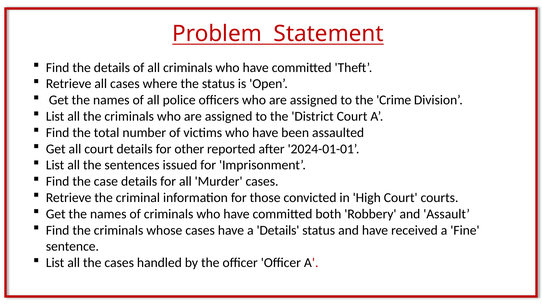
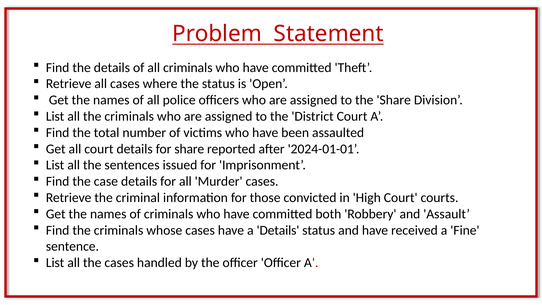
the Crime: Crime -> Share (394, 100)
for other: other -> share (189, 149)
